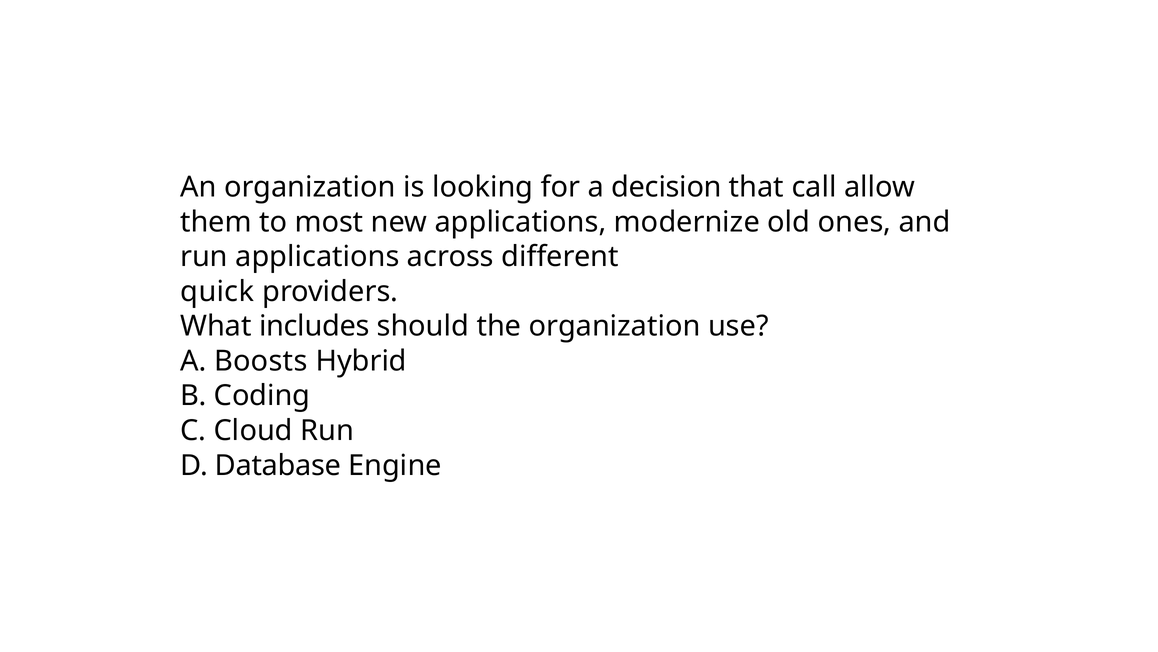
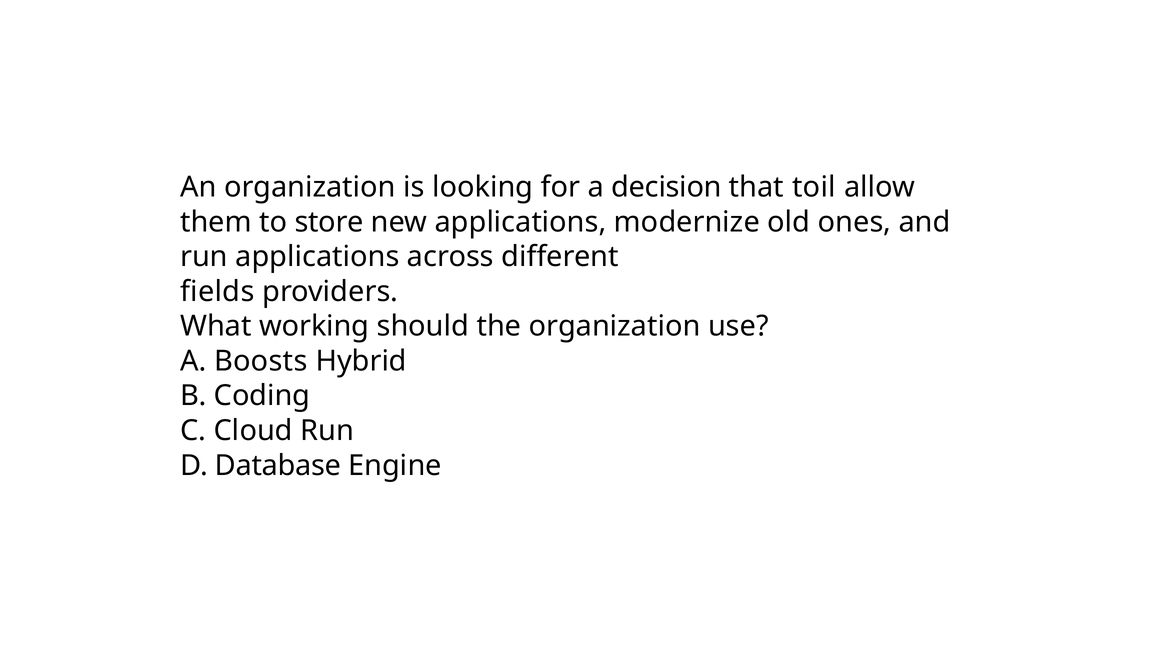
call: call -> toil (814, 187)
most: most -> store (329, 222)
quick: quick -> fields (217, 291)
includes: includes -> working (314, 326)
